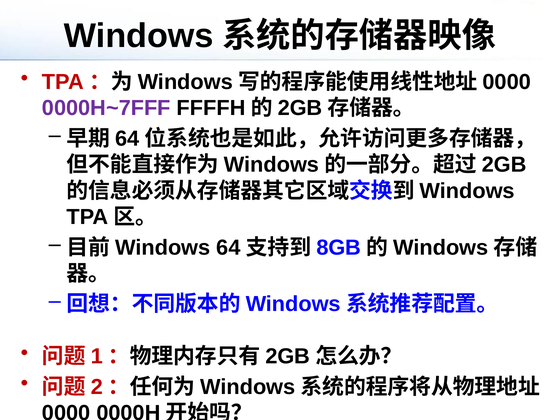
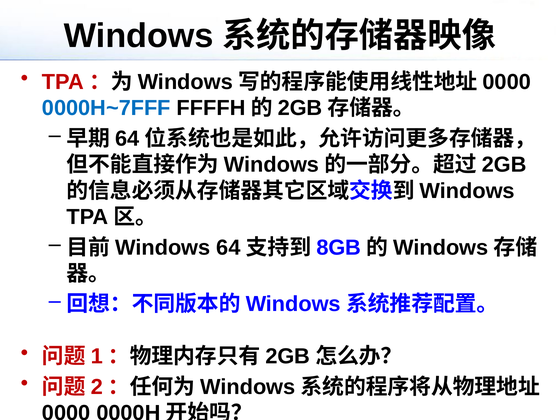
0000H~7FFF colour: purple -> blue (106, 108)
